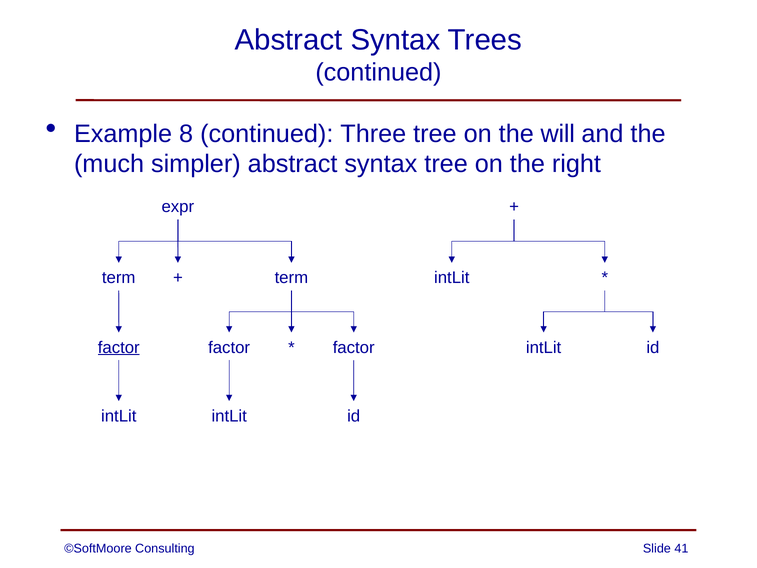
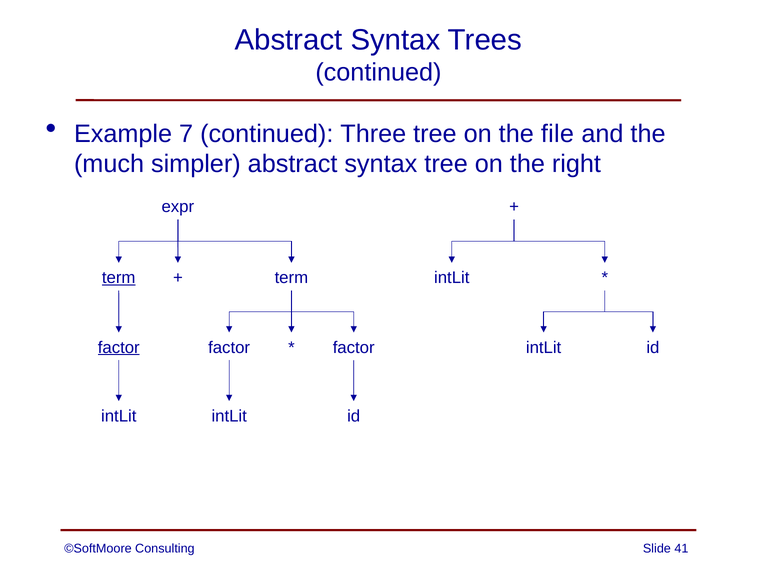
8: 8 -> 7 (186, 134)
will: will -> file (557, 134)
term underline: none -> present (119, 278)
